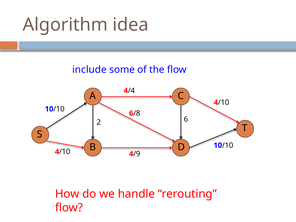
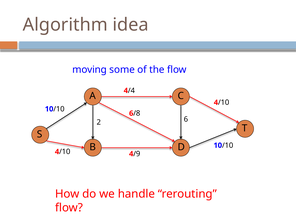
include: include -> moving (90, 70)
